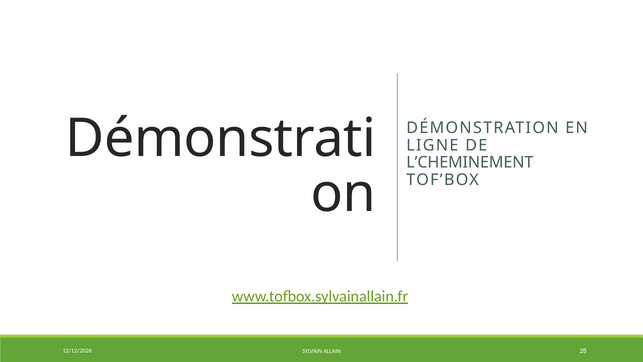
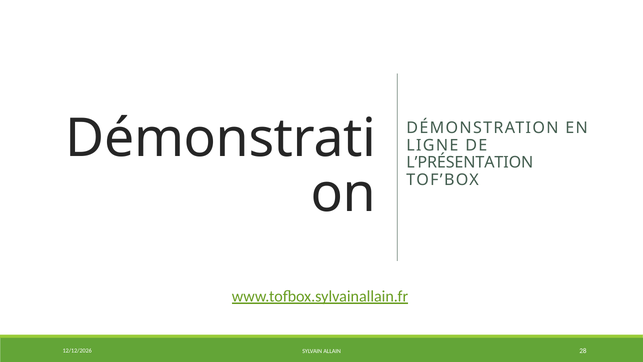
L’CHEMINEMENT: L’CHEMINEMENT -> L’PRÉSENTATION (470, 162)
